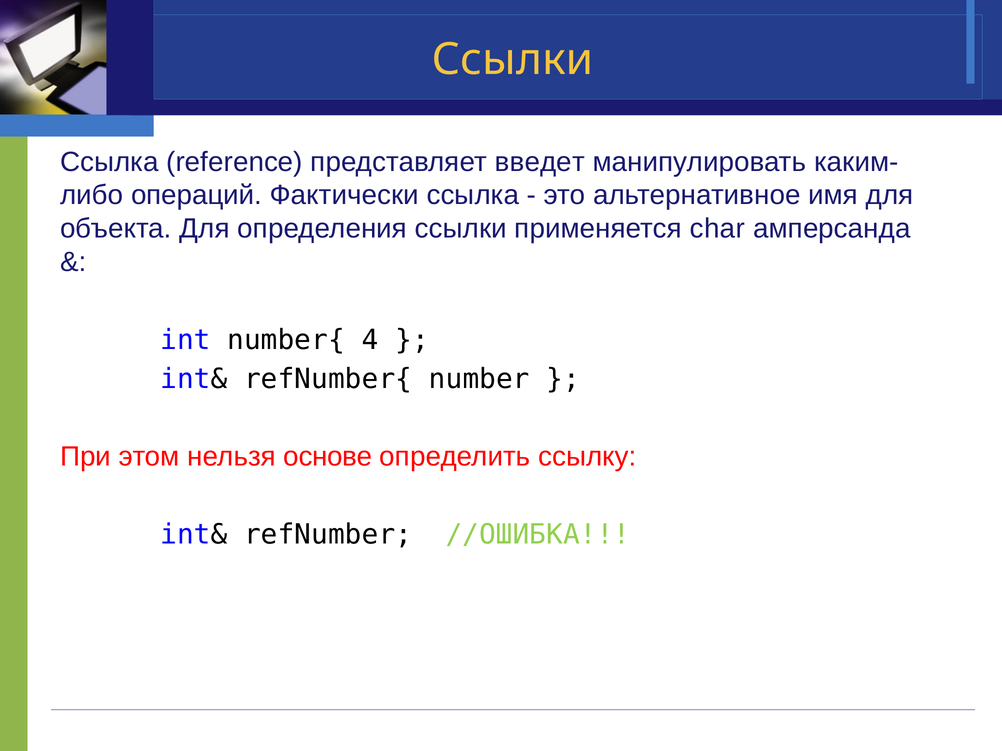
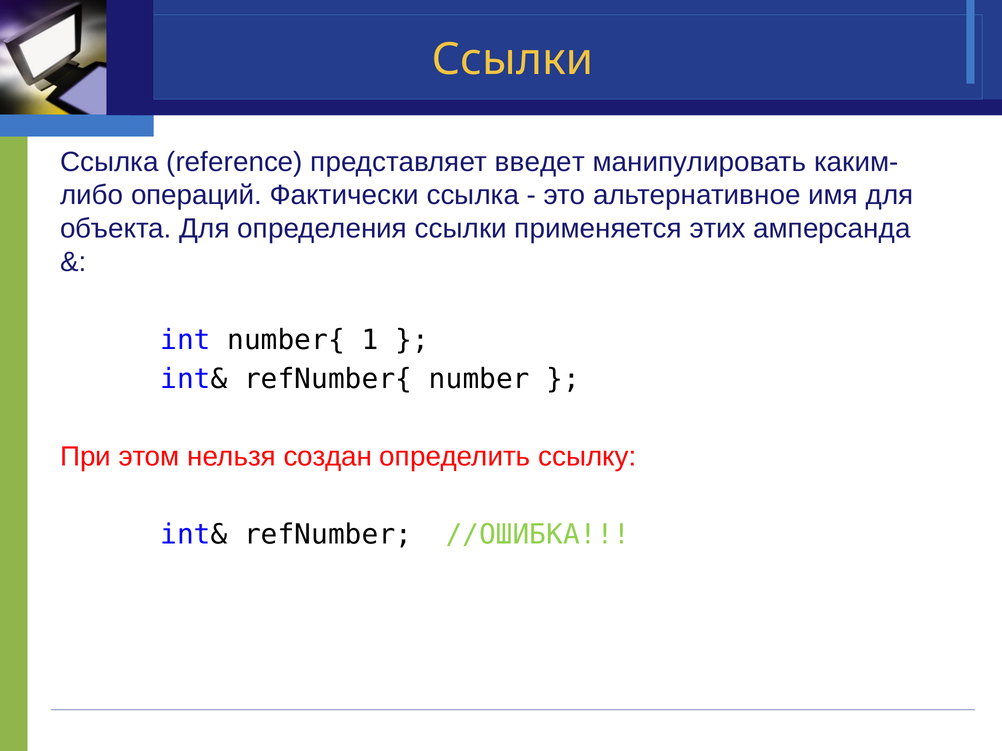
char: char -> этих (718, 229)
4: 4 -> 1 (370, 340)
основе: основе -> создан (328, 457)
